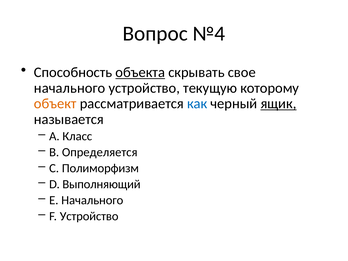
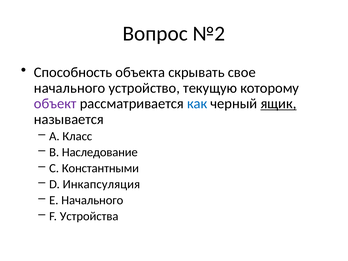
№4: №4 -> №2 (209, 34)
объекта underline: present -> none (140, 72)
объект colour: orange -> purple (55, 104)
Определяется: Определяется -> Наследование (100, 152)
Полиморфизм: Полиморфизм -> Константными (100, 168)
Выполняющий: Выполняющий -> Инкапсуляция (101, 184)
F Устройство: Устройство -> Устройства (89, 216)
